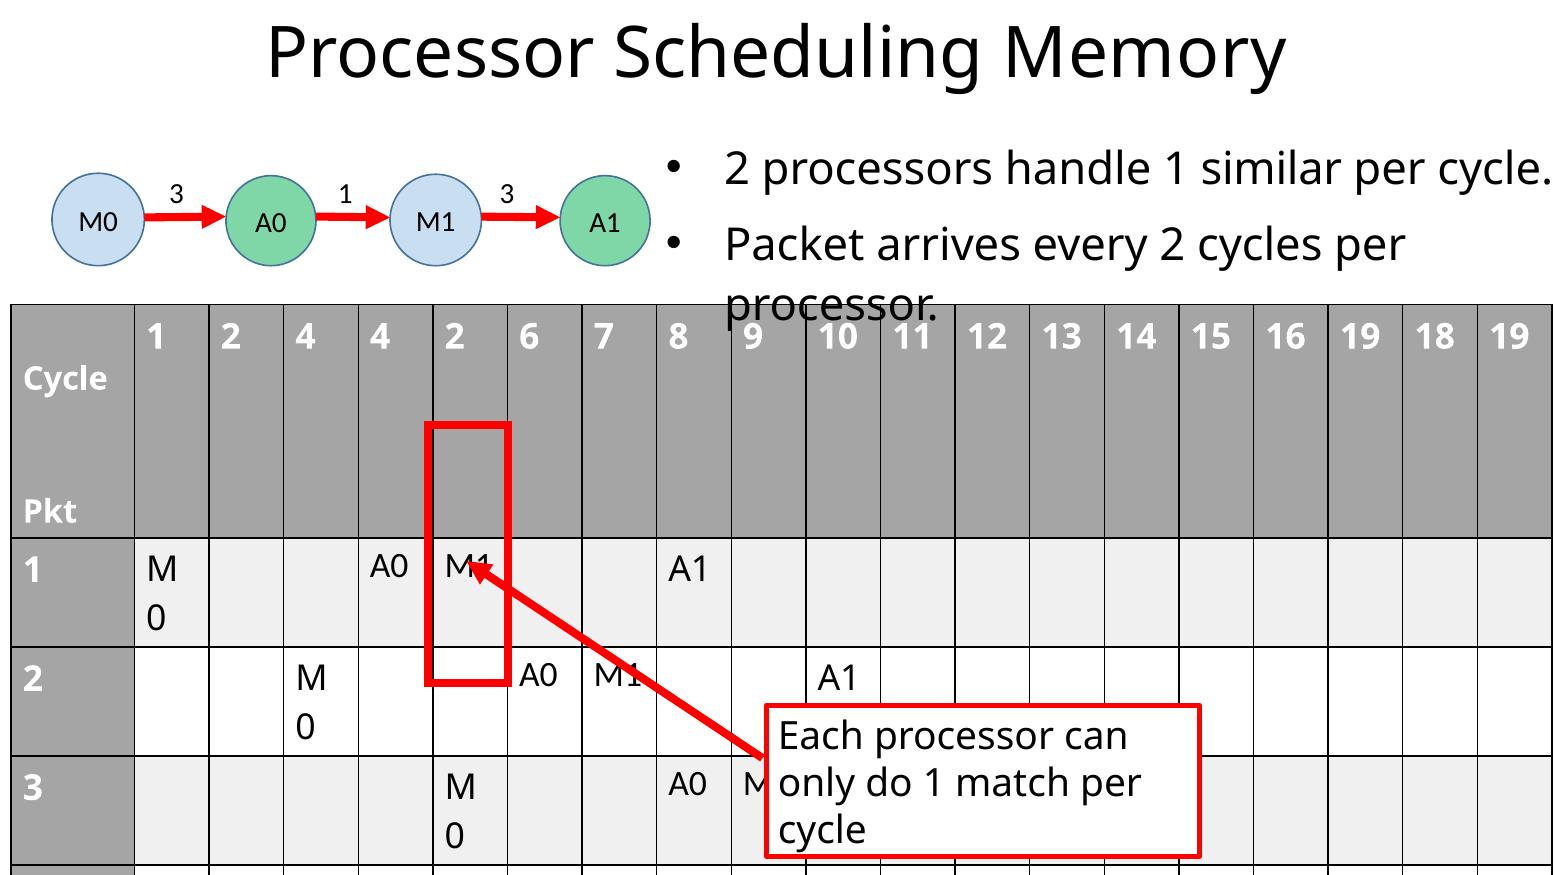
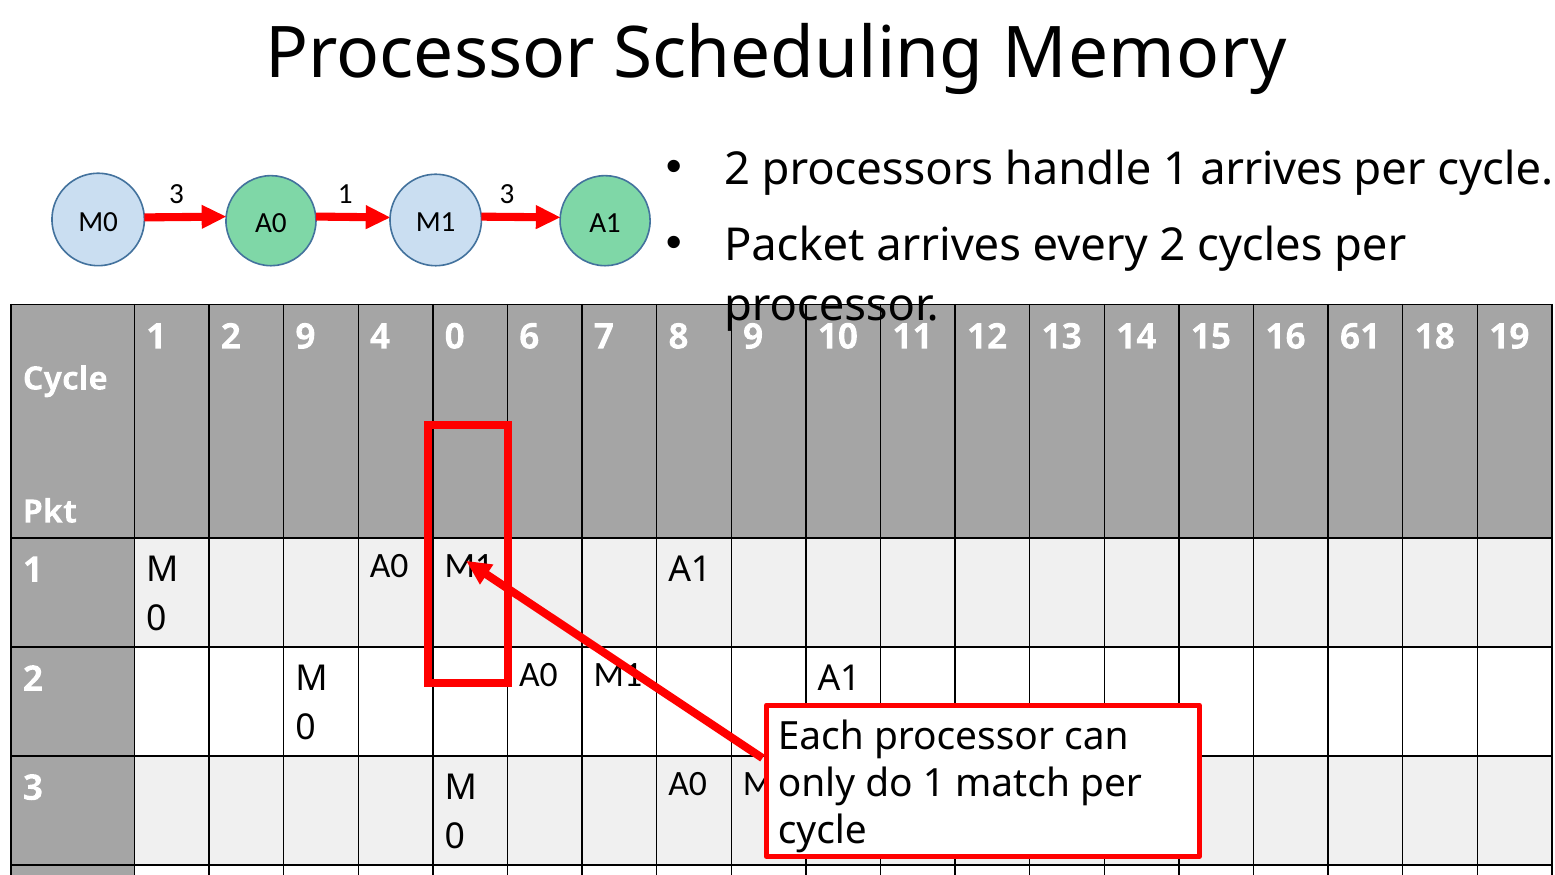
1 similar: similar -> arrives (1272, 169)
2 4: 4 -> 9 (305, 337)
4 2: 2 -> 0 (455, 337)
16 19: 19 -> 61 (1360, 337)
